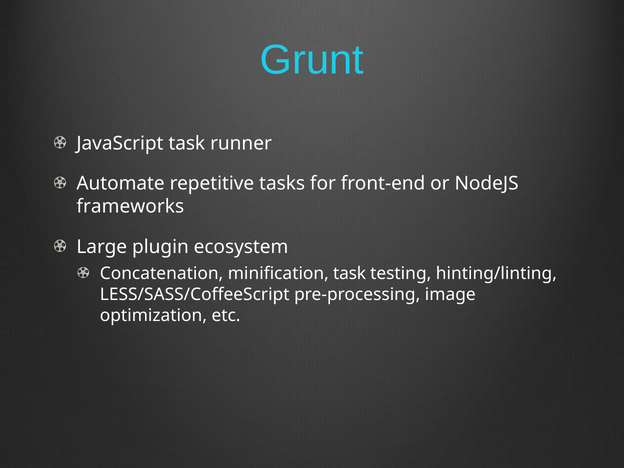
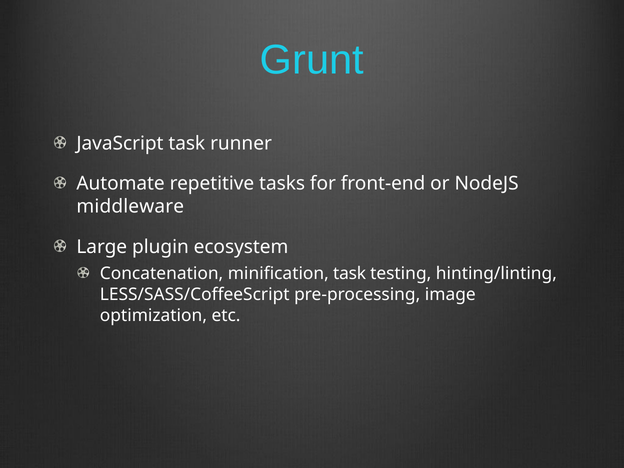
frameworks: frameworks -> middleware (130, 207)
